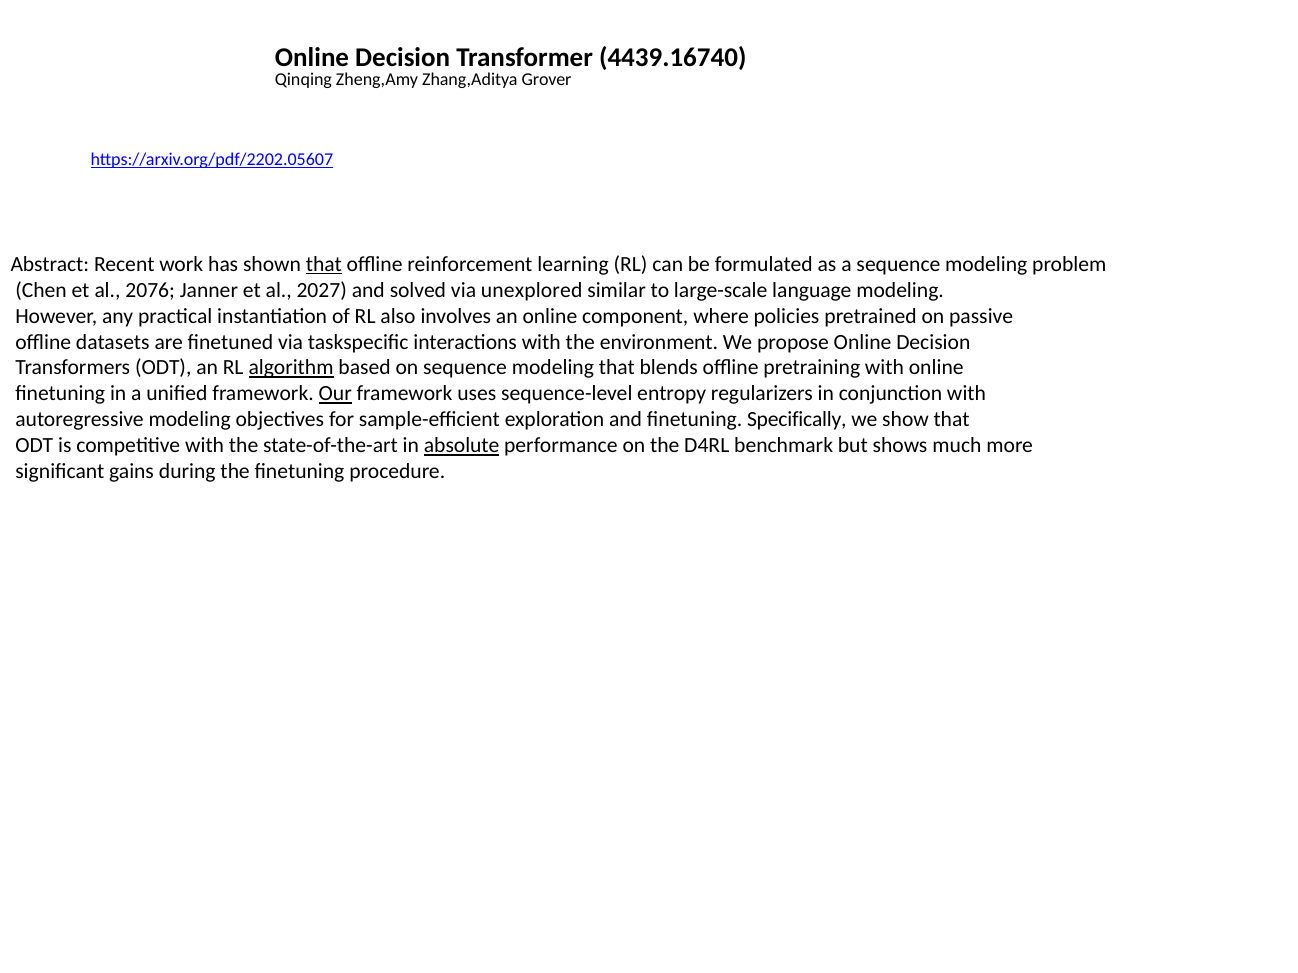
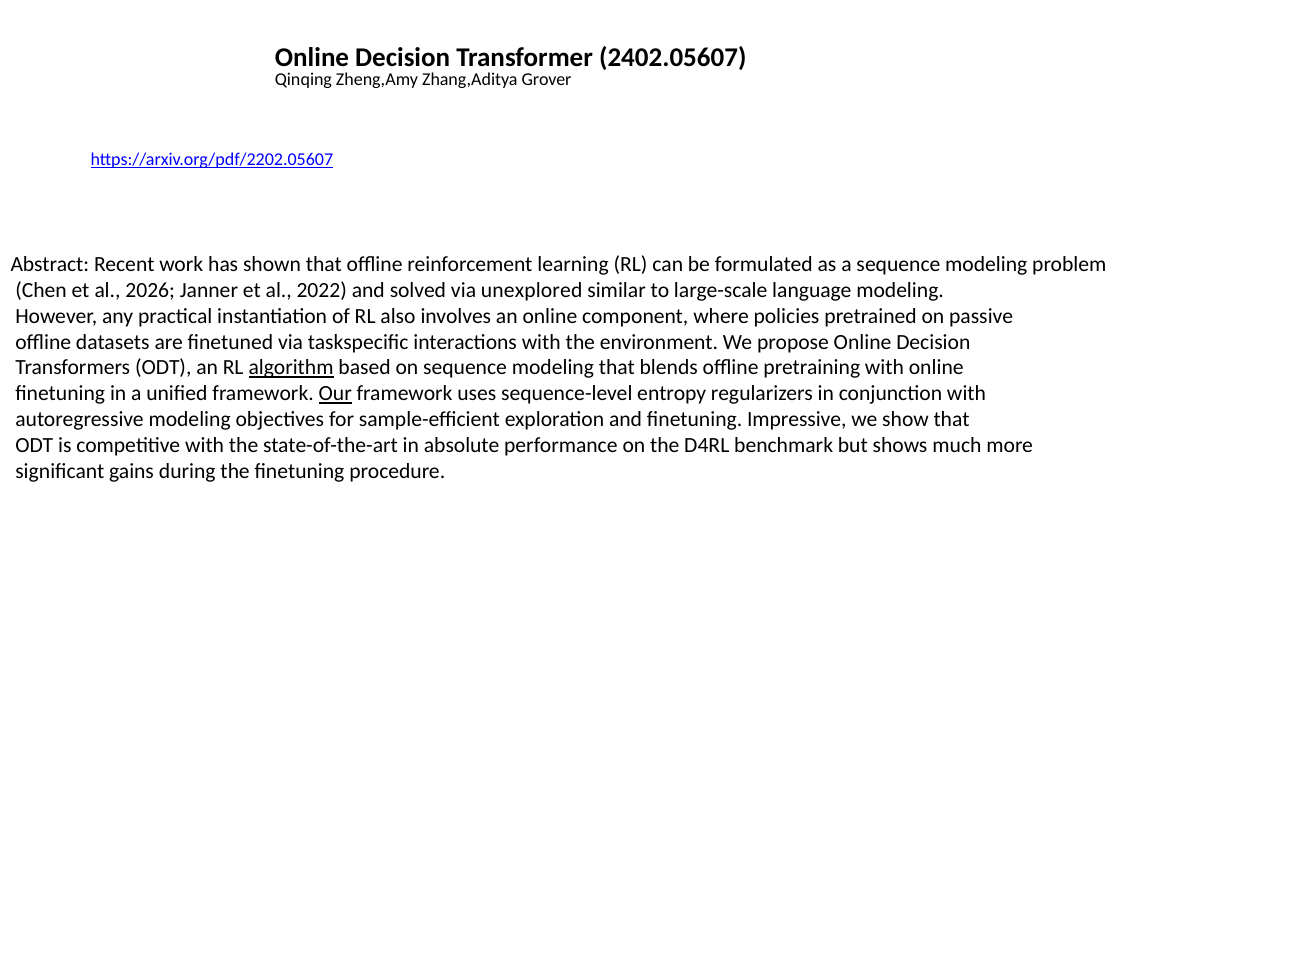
4439.16740: 4439.16740 -> 2402.05607 (673, 57)
that underline: present -> none (324, 264)
2076: 2076 -> 2026 (150, 290)
2027: 2027 -> 2022 (322, 290)
Specifically: Specifically -> Impressive (797, 420)
absolute underline: present -> none (462, 446)
